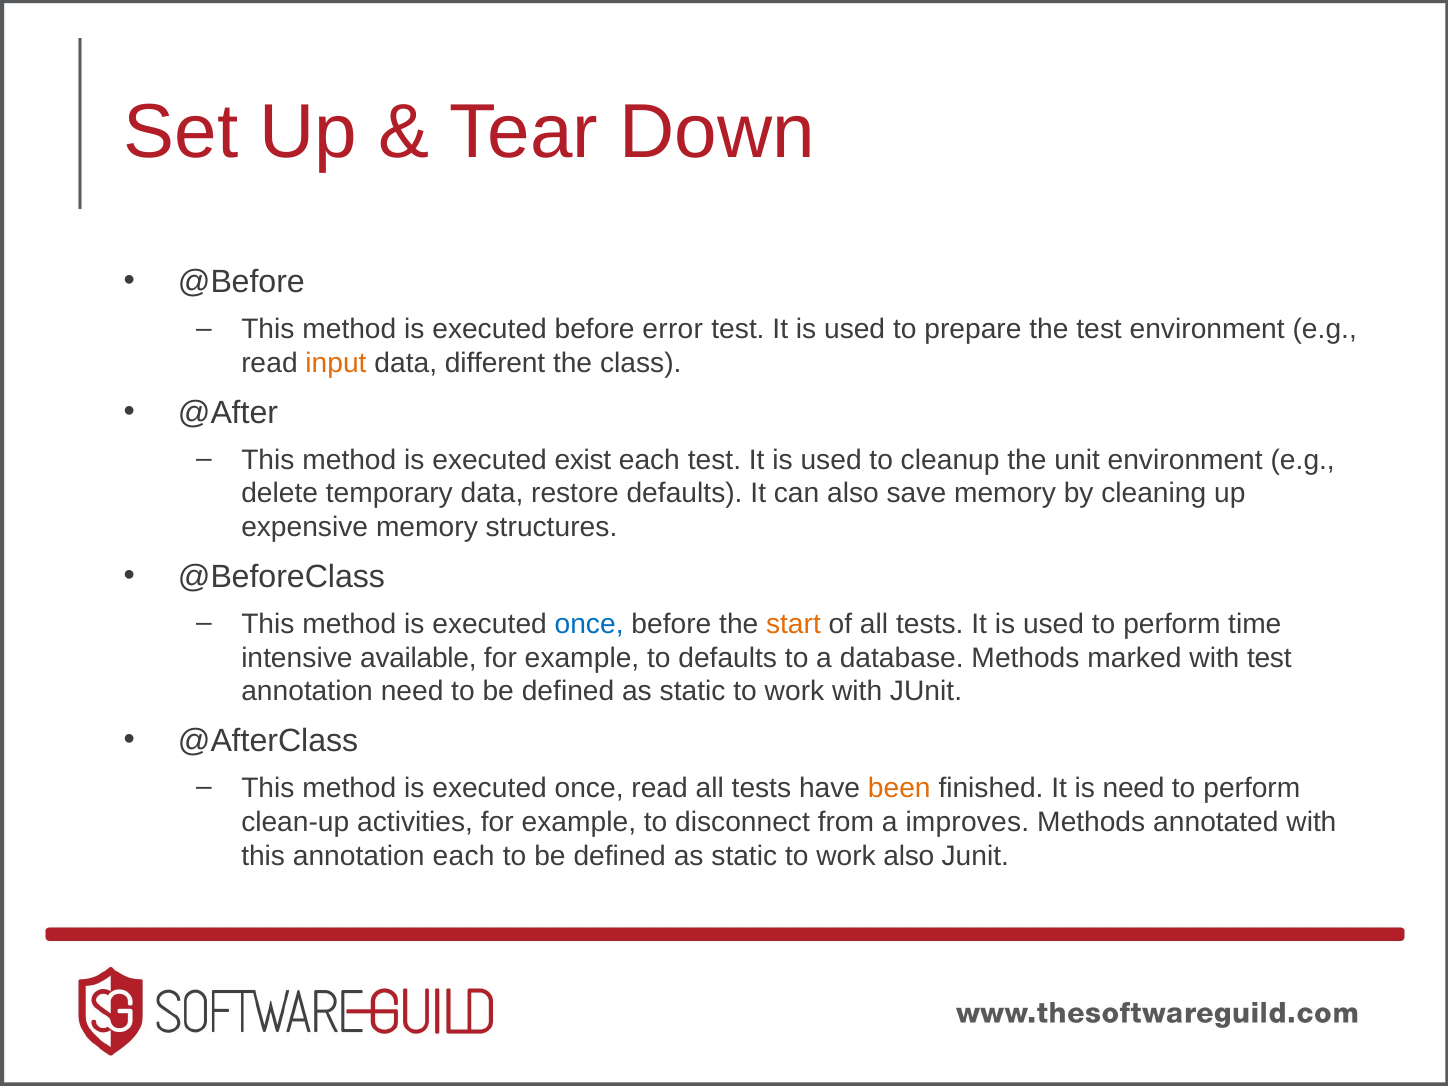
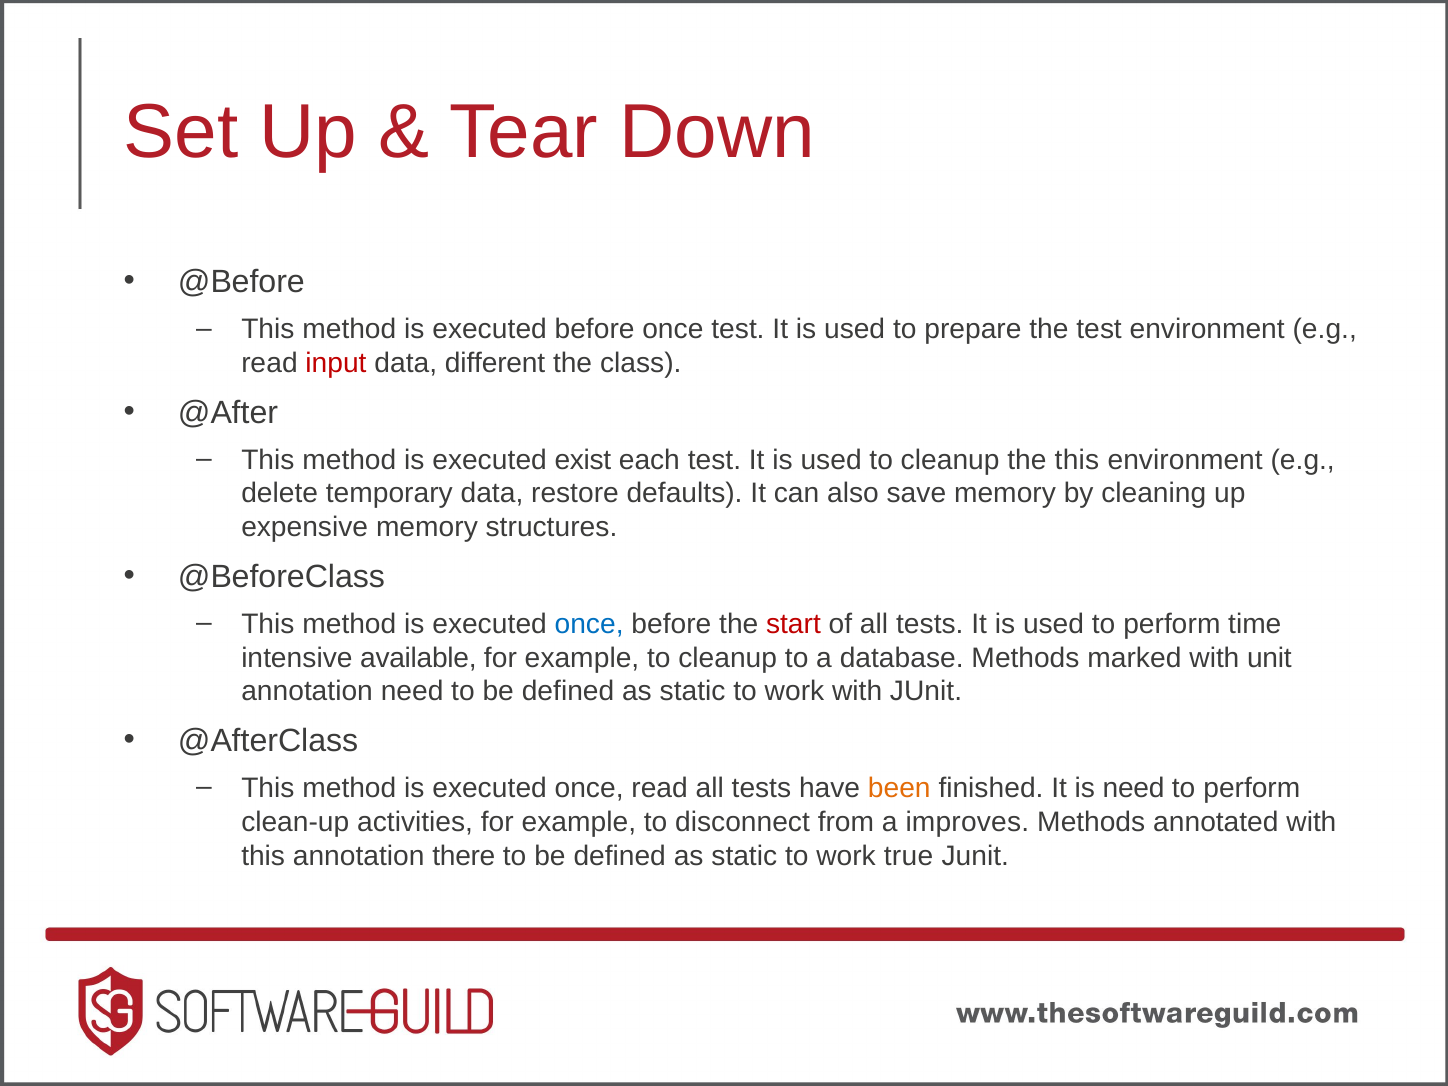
before error: error -> once (673, 329)
input colour: orange -> red (336, 363)
the unit: unit -> this (1077, 460)
start colour: orange -> red (793, 624)
example to defaults: defaults -> cleanup (728, 658)
with test: test -> unit (1269, 658)
annotation each: each -> there (464, 856)
work also: also -> true (909, 856)
